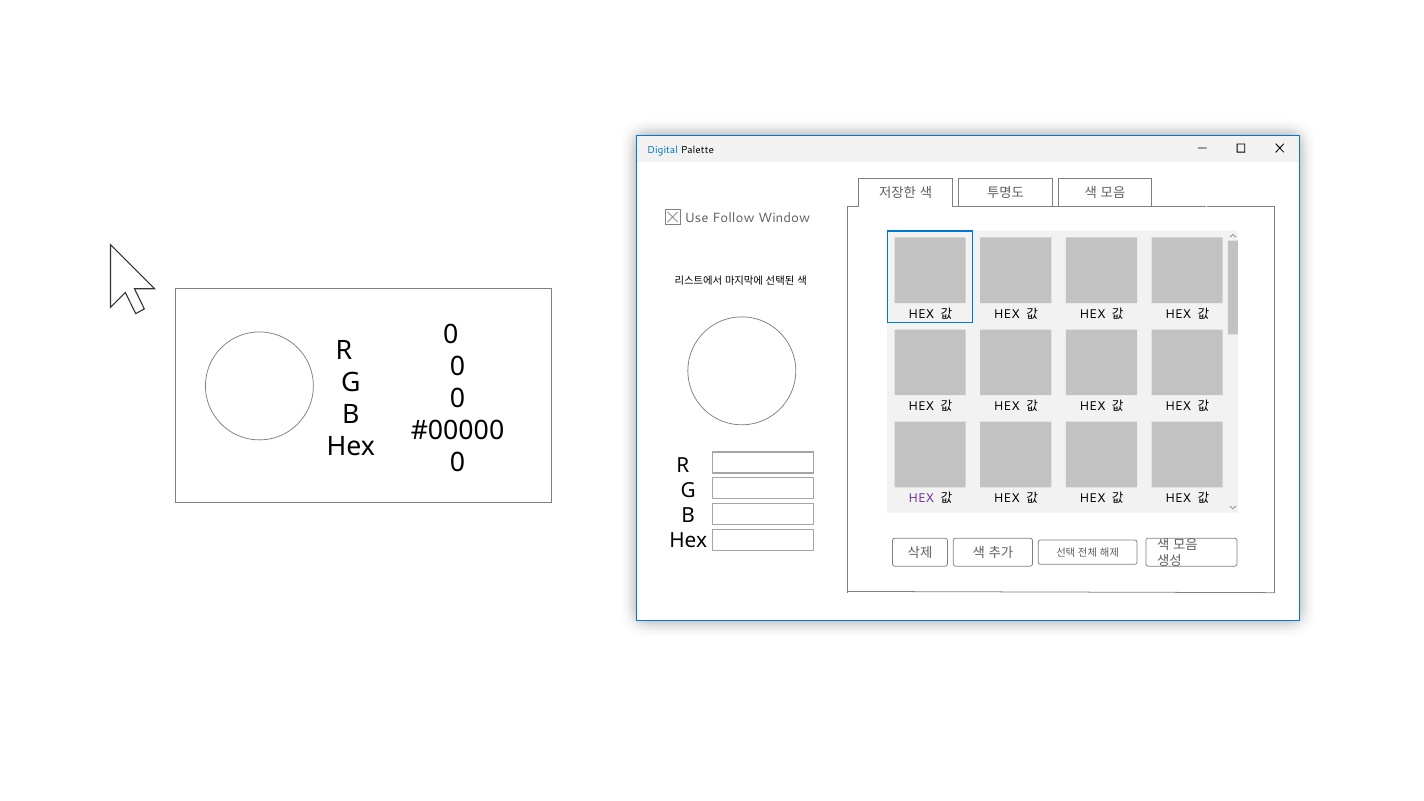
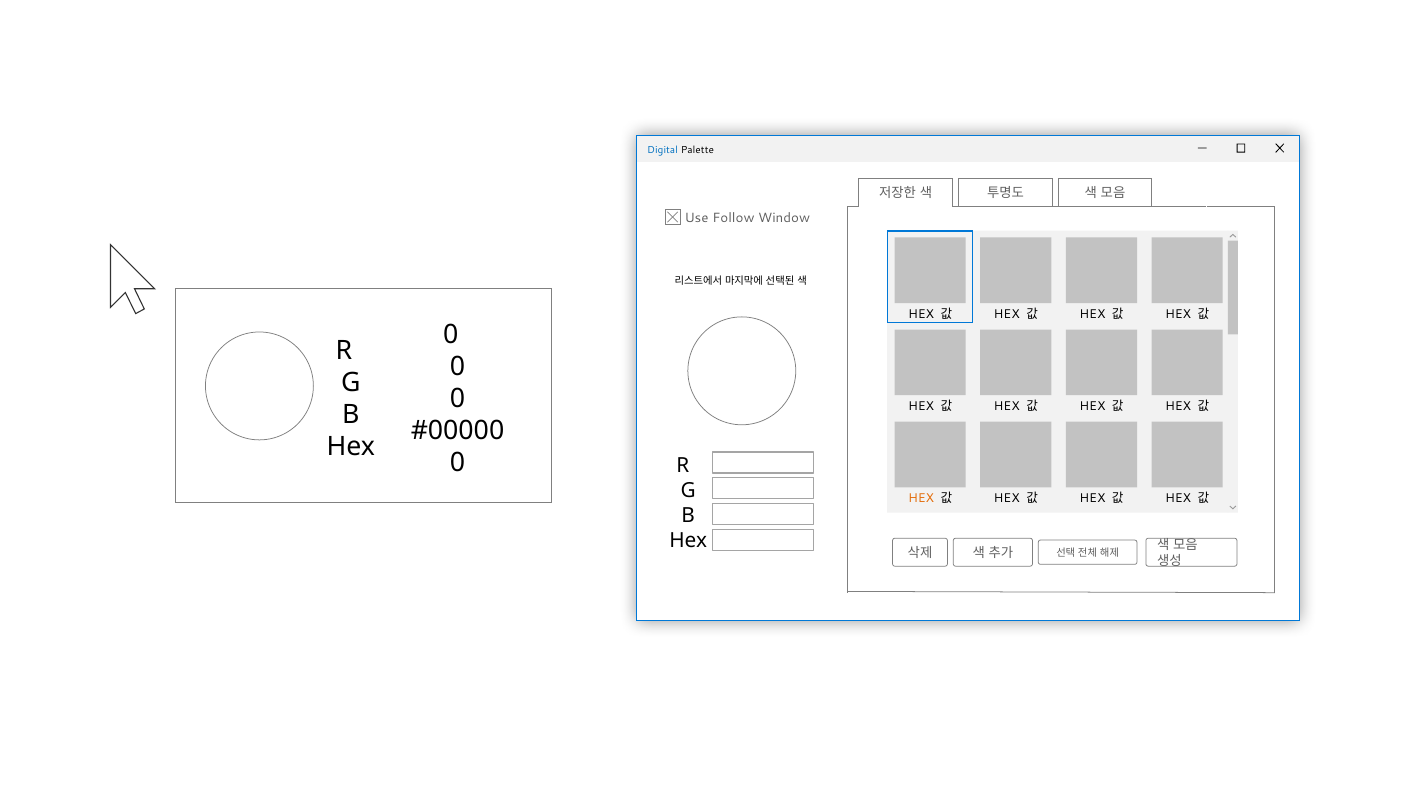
HEX colour: purple -> orange (921, 499)
